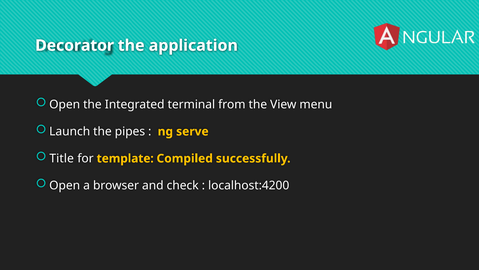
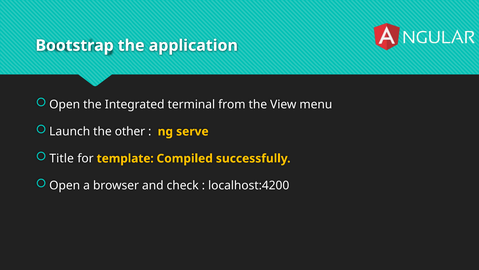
Decorator: Decorator -> Bootstrap (75, 45)
pipes: pipes -> other (130, 131)
